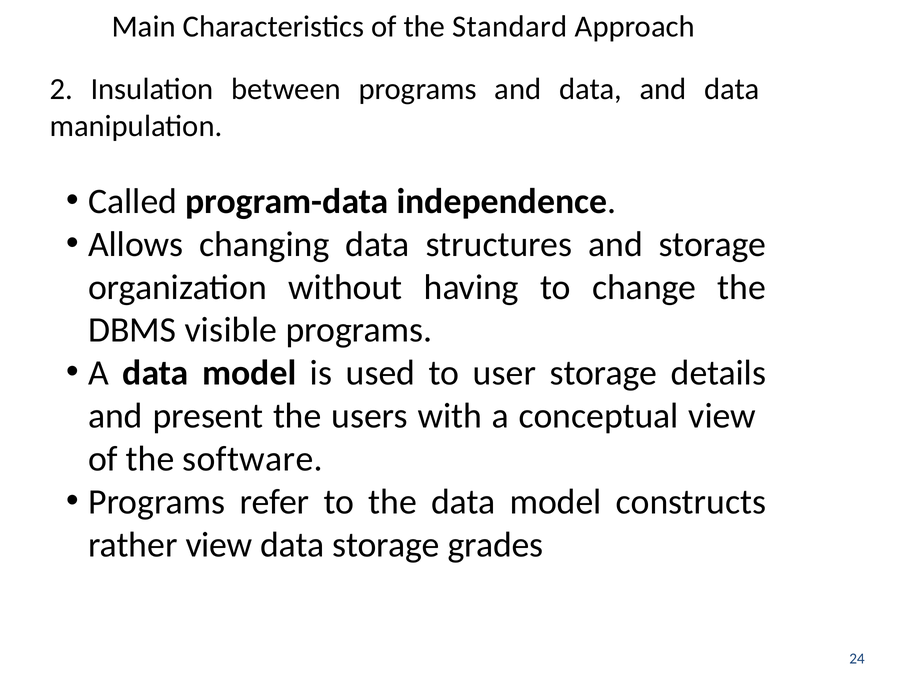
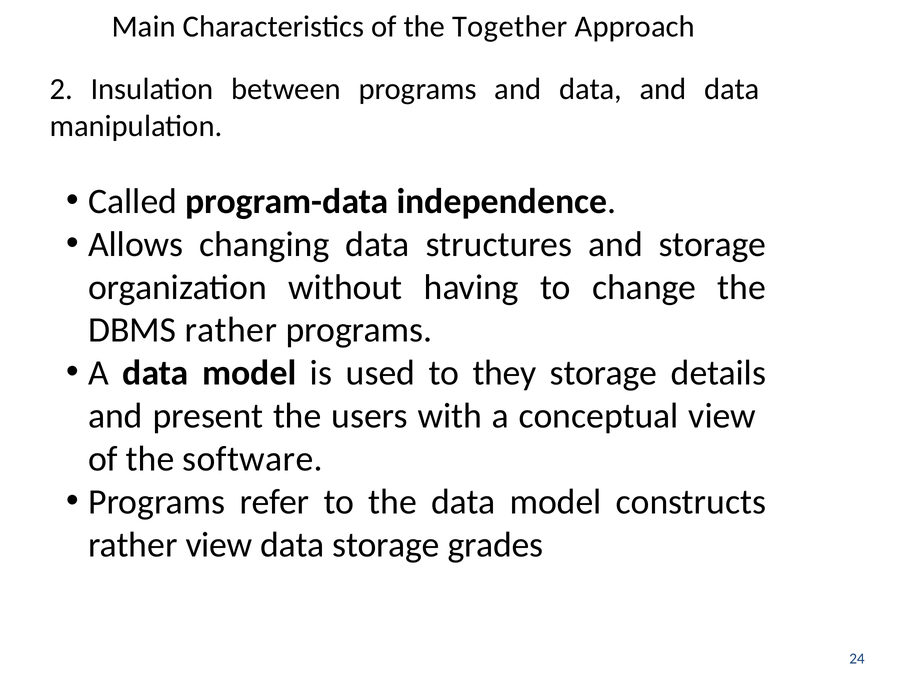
Standard: Standard -> Together (510, 26)
DBMS visible: visible -> rather (231, 330)
user: user -> they (505, 373)
